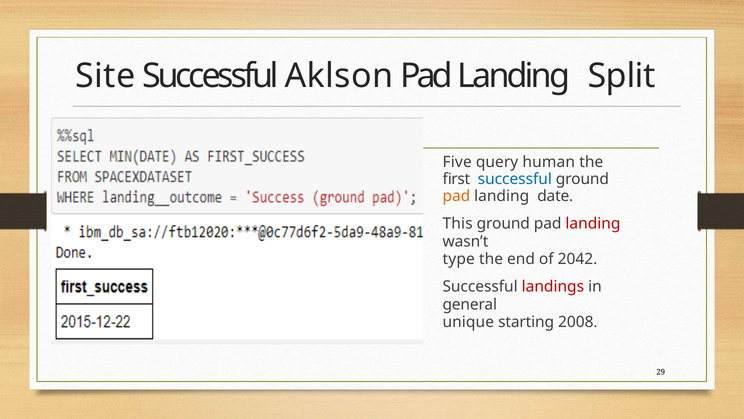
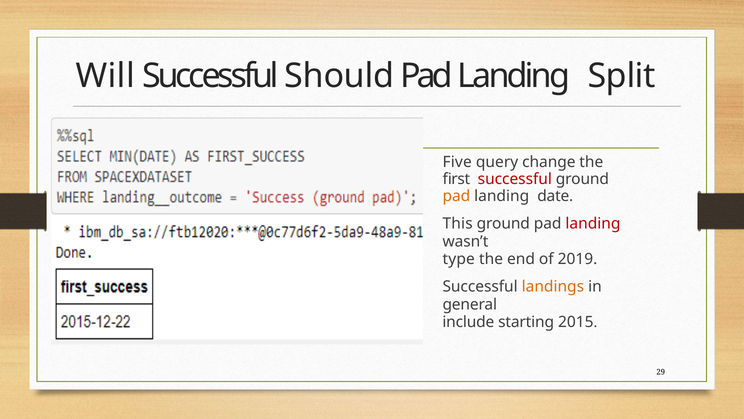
Site: Site -> Will (105, 76)
Aklson: Aklson -> Should (339, 76)
human: human -> change (549, 162)
successful colour: blue -> red (515, 179)
2042: 2042 -> 2019 (577, 259)
landings colour: red -> orange (553, 286)
unique: unique -> include (468, 322)
2008: 2008 -> 2015 (576, 322)
